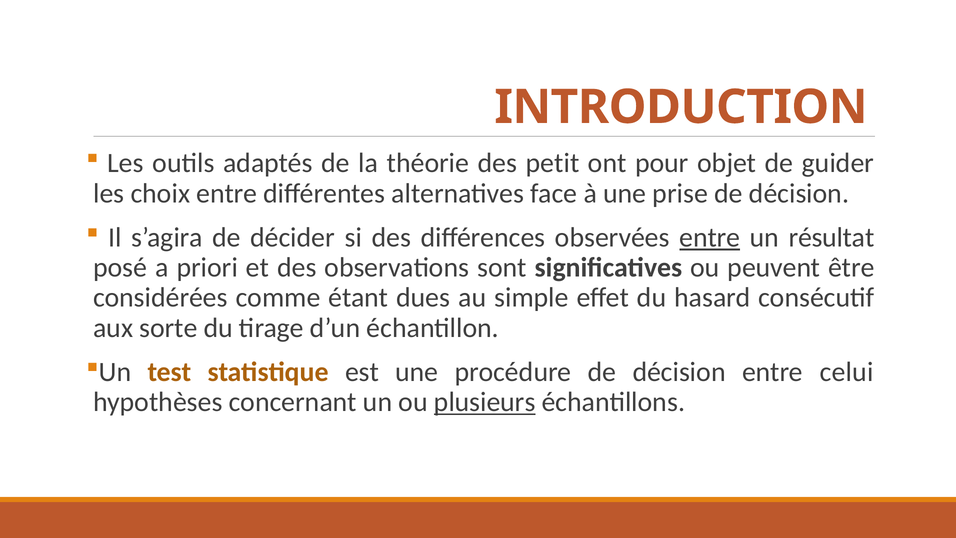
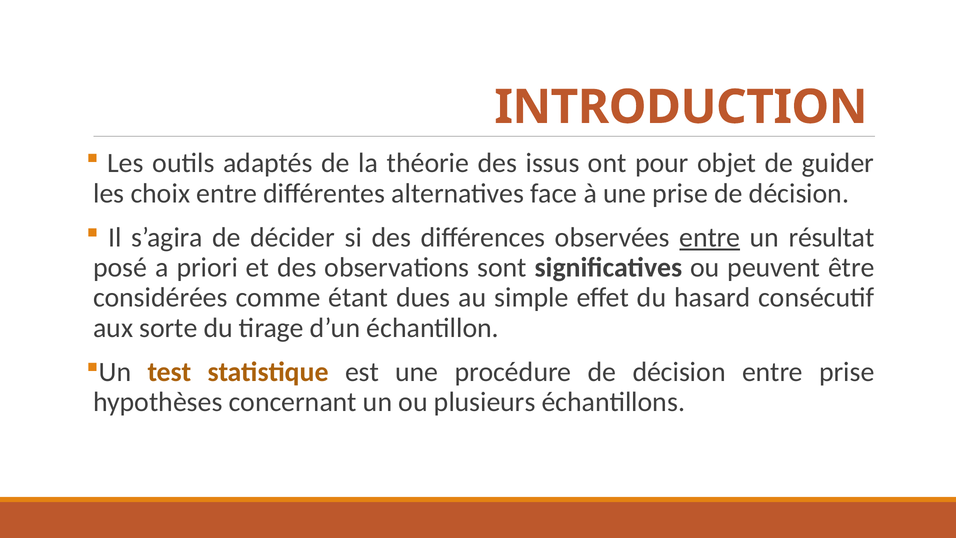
petit: petit -> issus (553, 163)
entre celui: celui -> prise (847, 372)
plusieurs underline: present -> none (485, 402)
